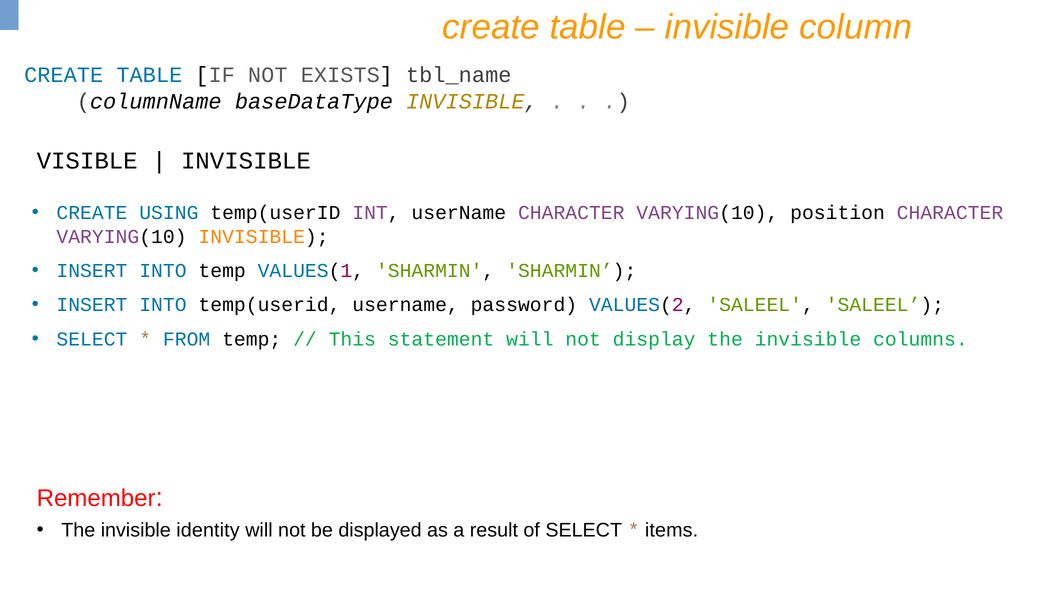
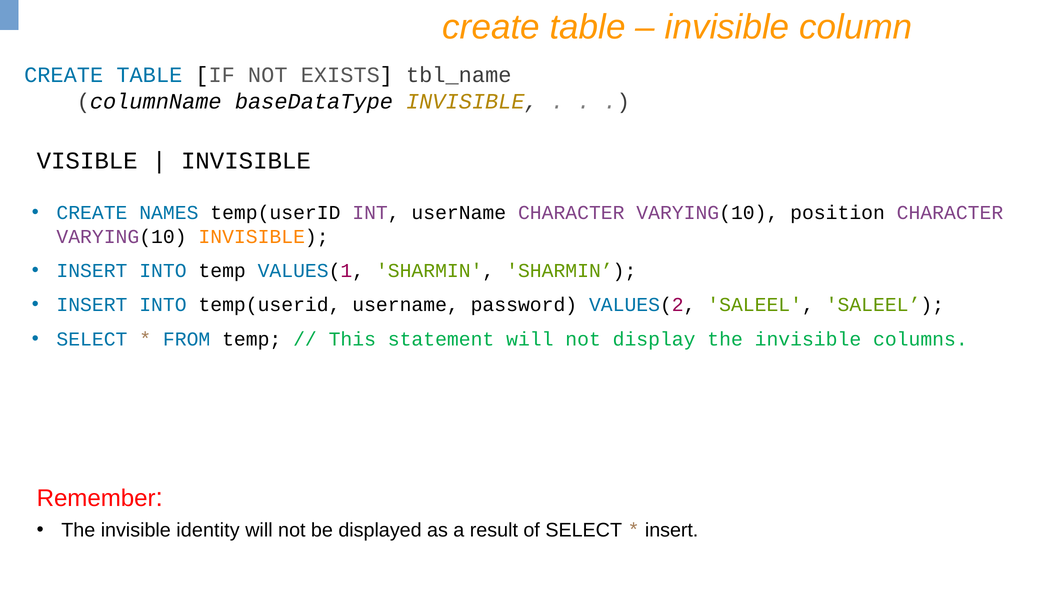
USING: USING -> NAMES (169, 213)
items: items -> insert (672, 530)
